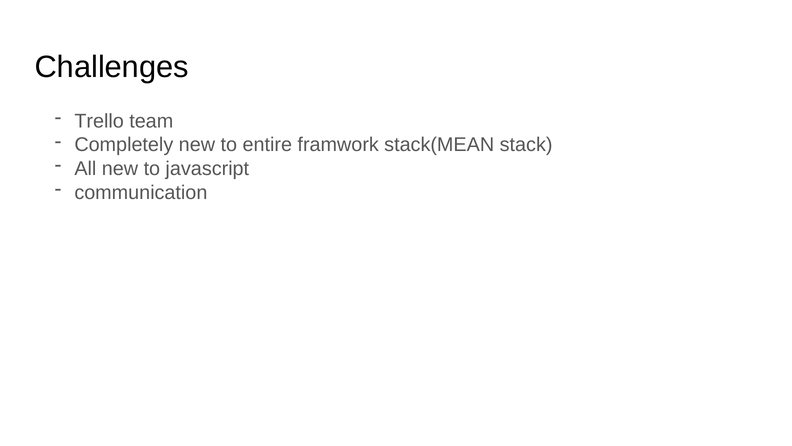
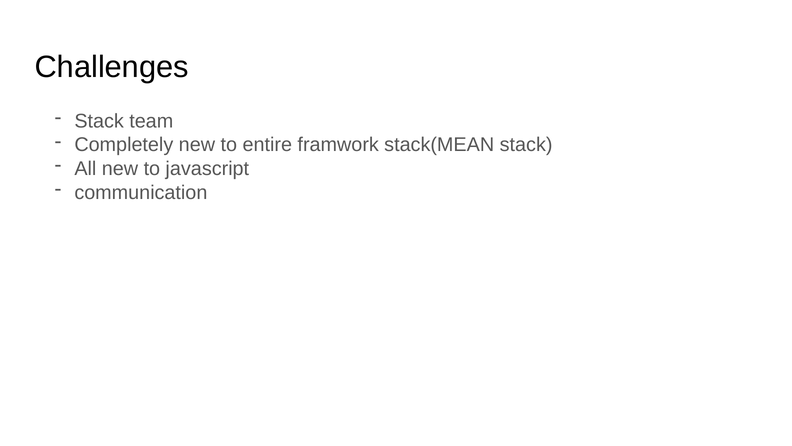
Trello: Trello -> Stack (99, 121)
